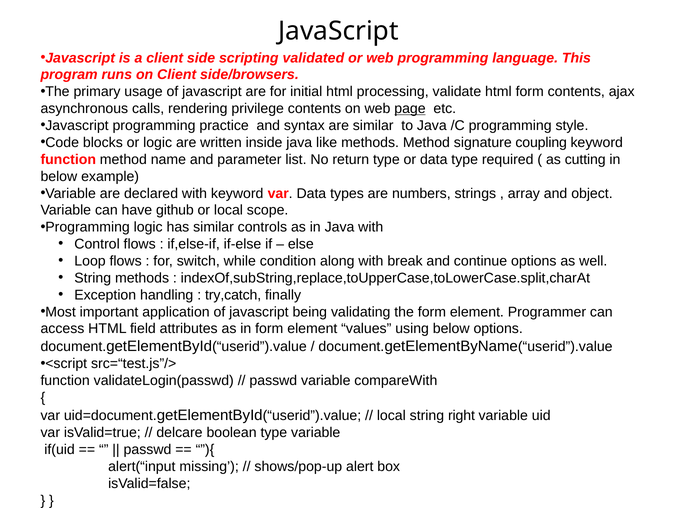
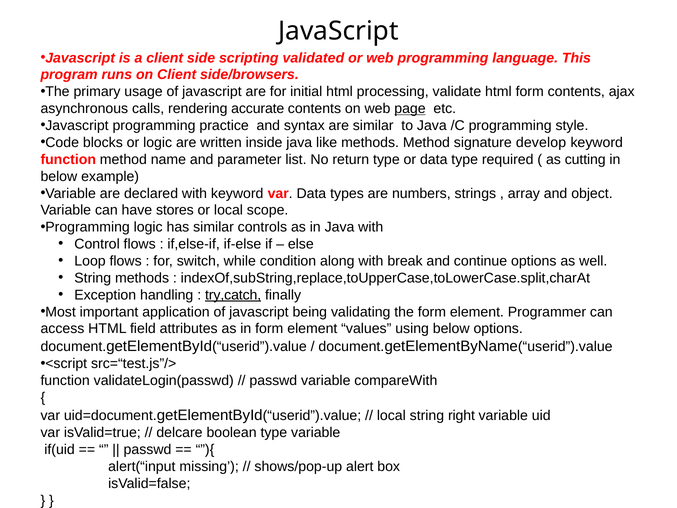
privilege: privilege -> accurate (258, 109)
coupling: coupling -> develop (541, 143)
github: github -> stores (175, 210)
try,catch underline: none -> present (233, 295)
